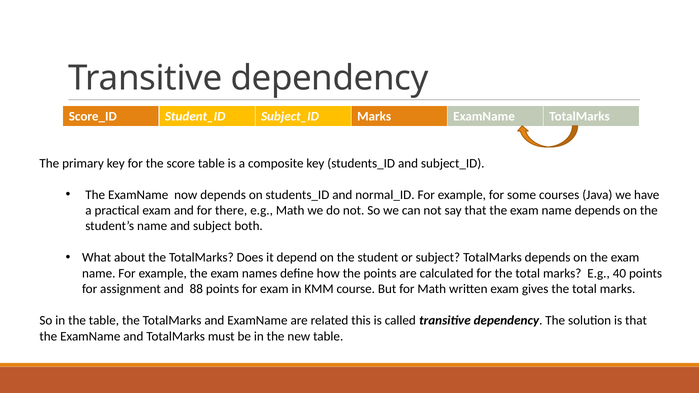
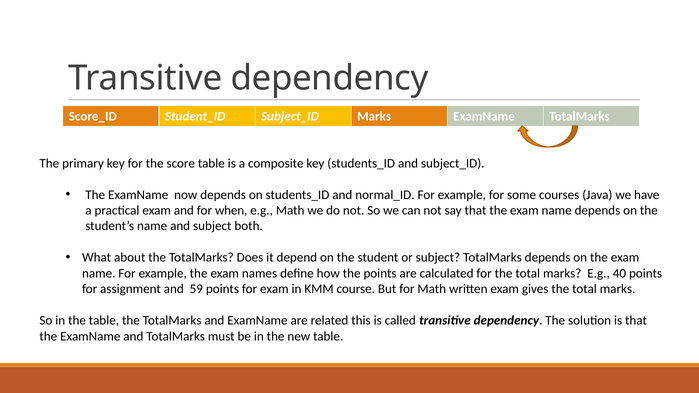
there: there -> when (231, 211)
88: 88 -> 59 (196, 289)
